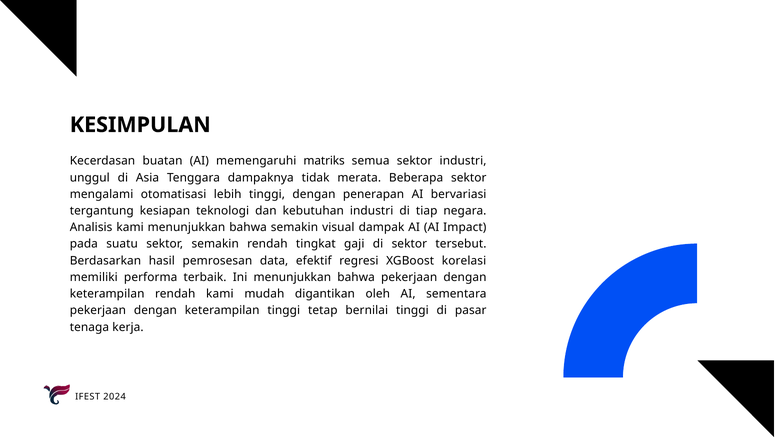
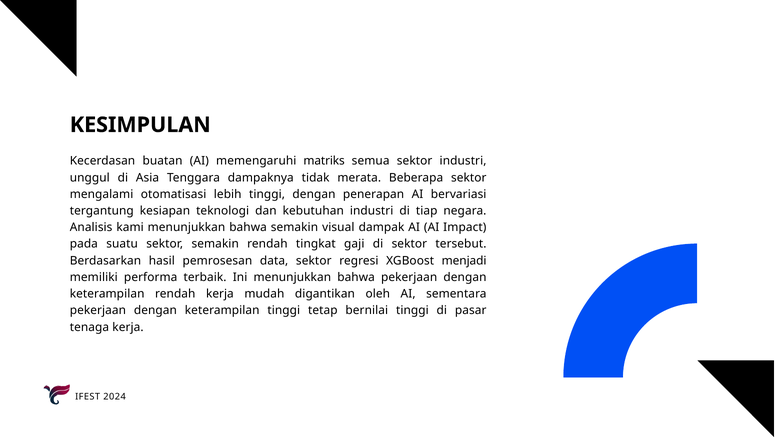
data efektif: efektif -> sektor (314, 260)
korelasi: korelasi -> menjadi (464, 260)
rendah kami: kami -> kerja (220, 294)
